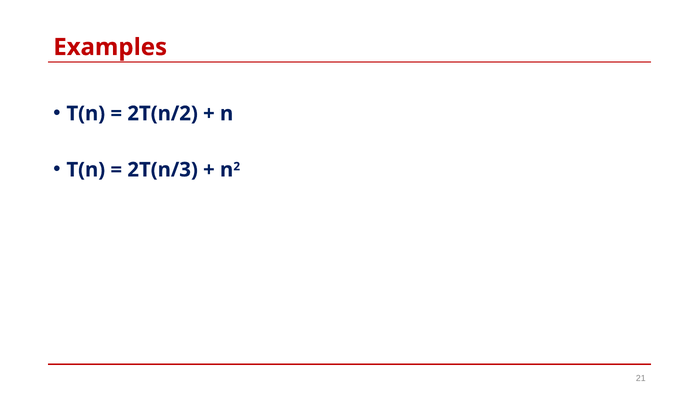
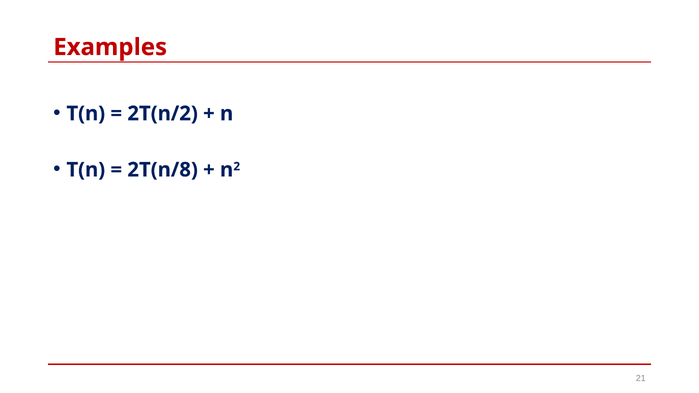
2T(n/3: 2T(n/3 -> 2T(n/8 (163, 170)
